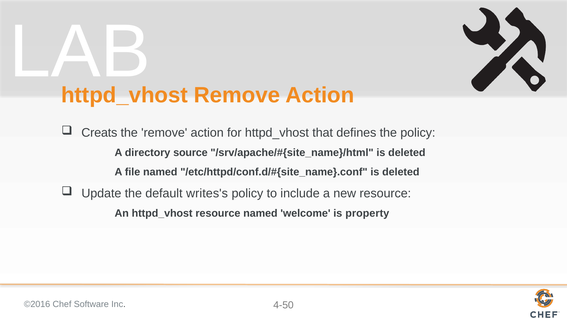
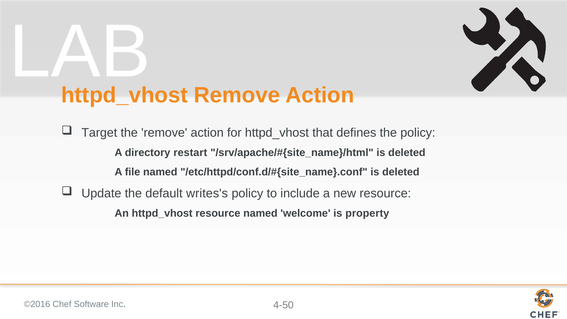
Creats: Creats -> Target (99, 133)
source: source -> restart (190, 153)
